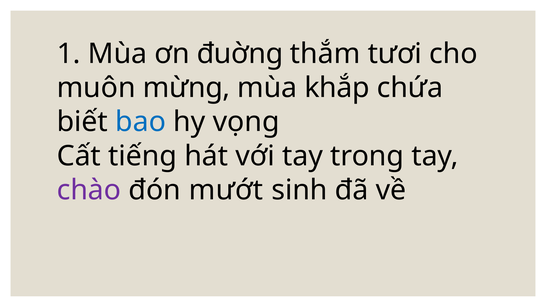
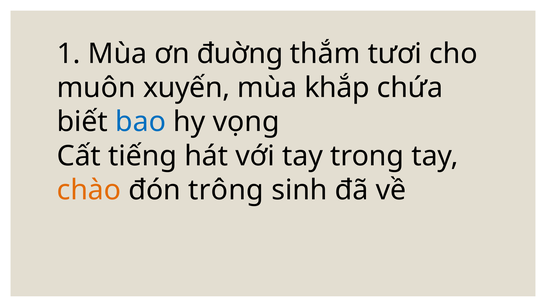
mừng: mừng -> xuyến (187, 88)
chào colour: purple -> orange (89, 190)
mướt: mướt -> trông (226, 190)
